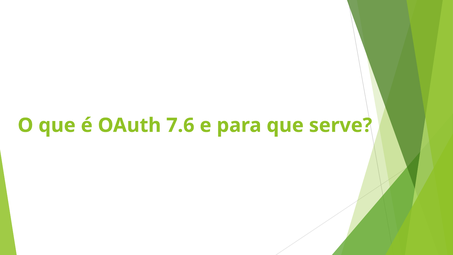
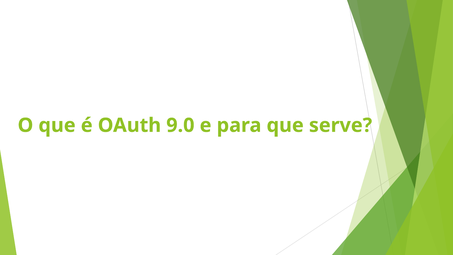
7.6: 7.6 -> 9.0 (180, 125)
